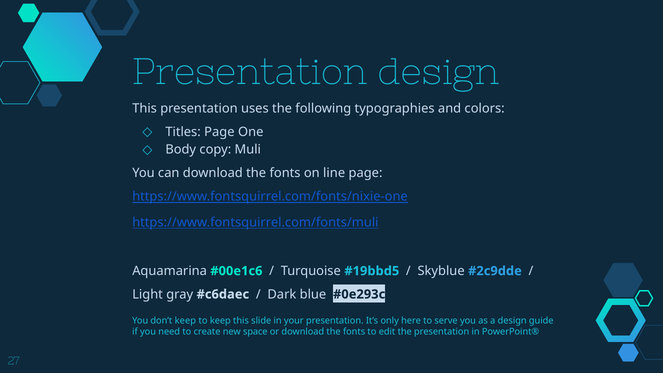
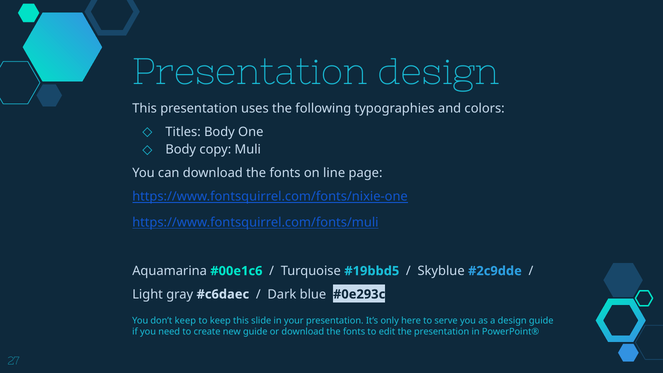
Titles Page: Page -> Body (219, 132)
new space: space -> guide (255, 332)
